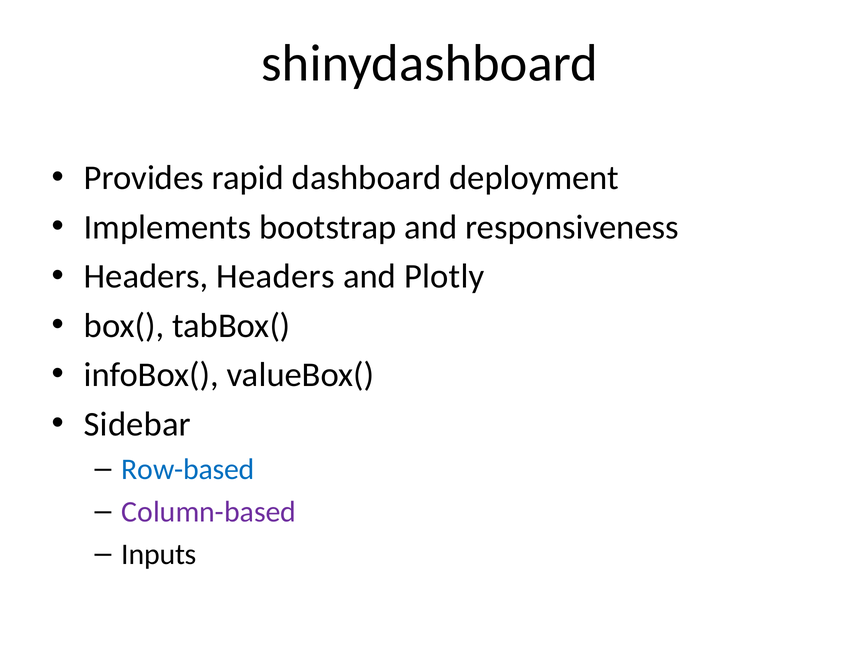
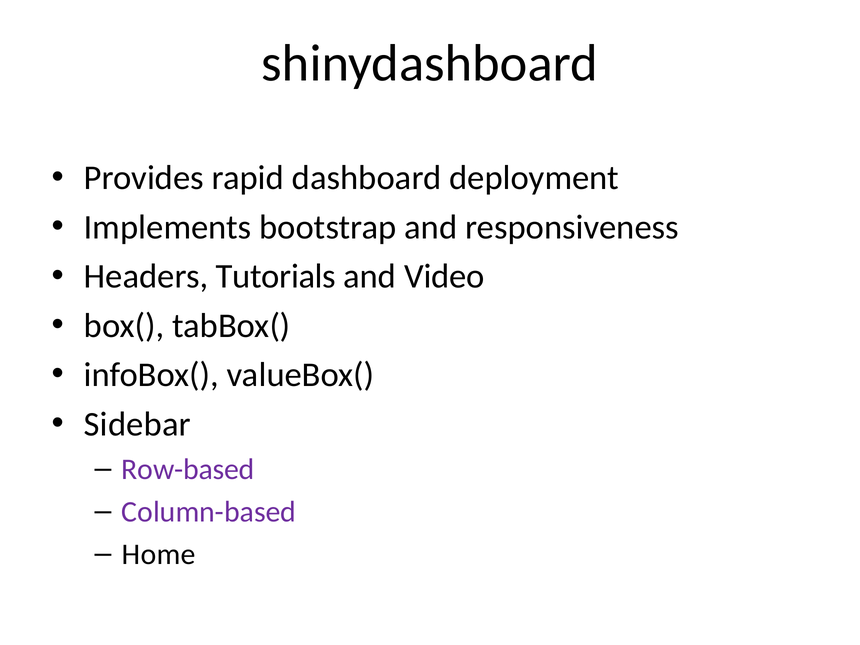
Headers Headers: Headers -> Tutorials (276, 276)
Plotly: Plotly -> Video (444, 276)
Row-based colour: blue -> purple (188, 469)
Inputs: Inputs -> Home (159, 554)
